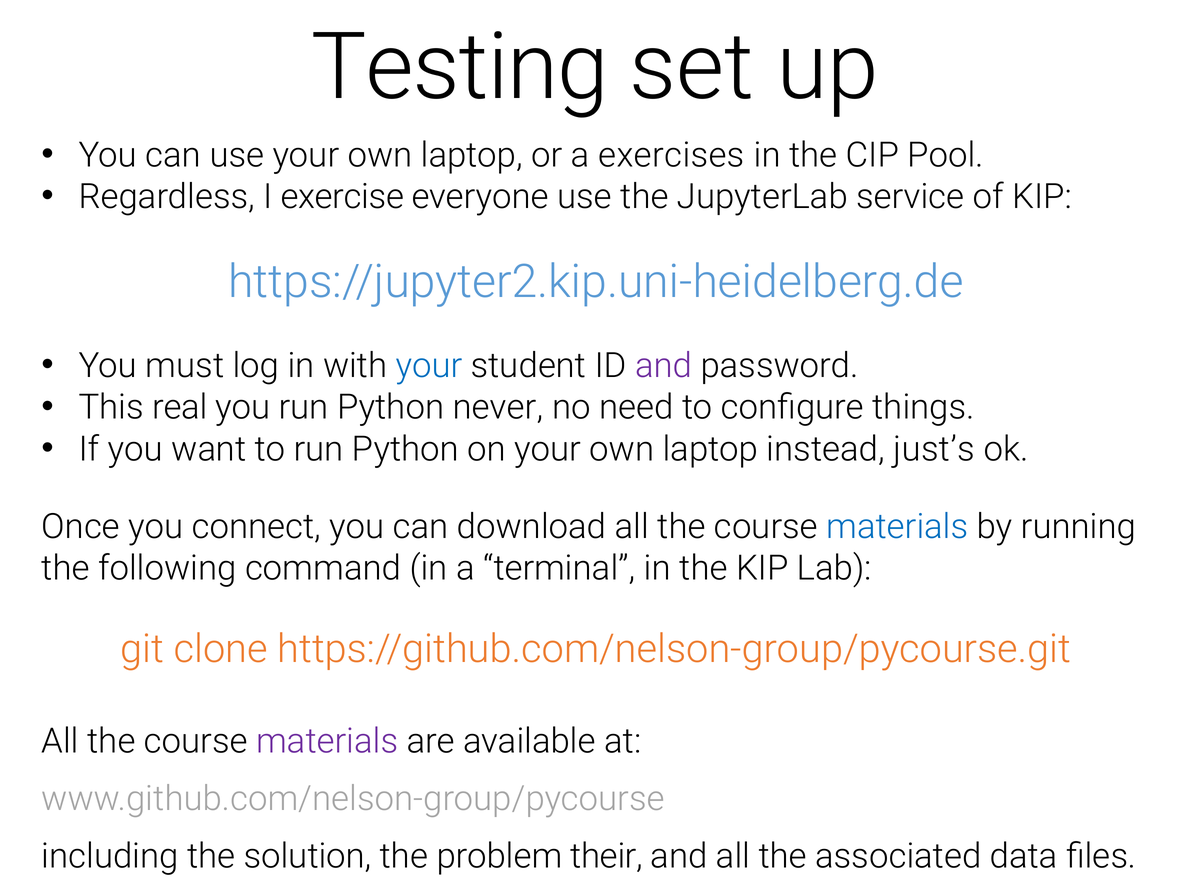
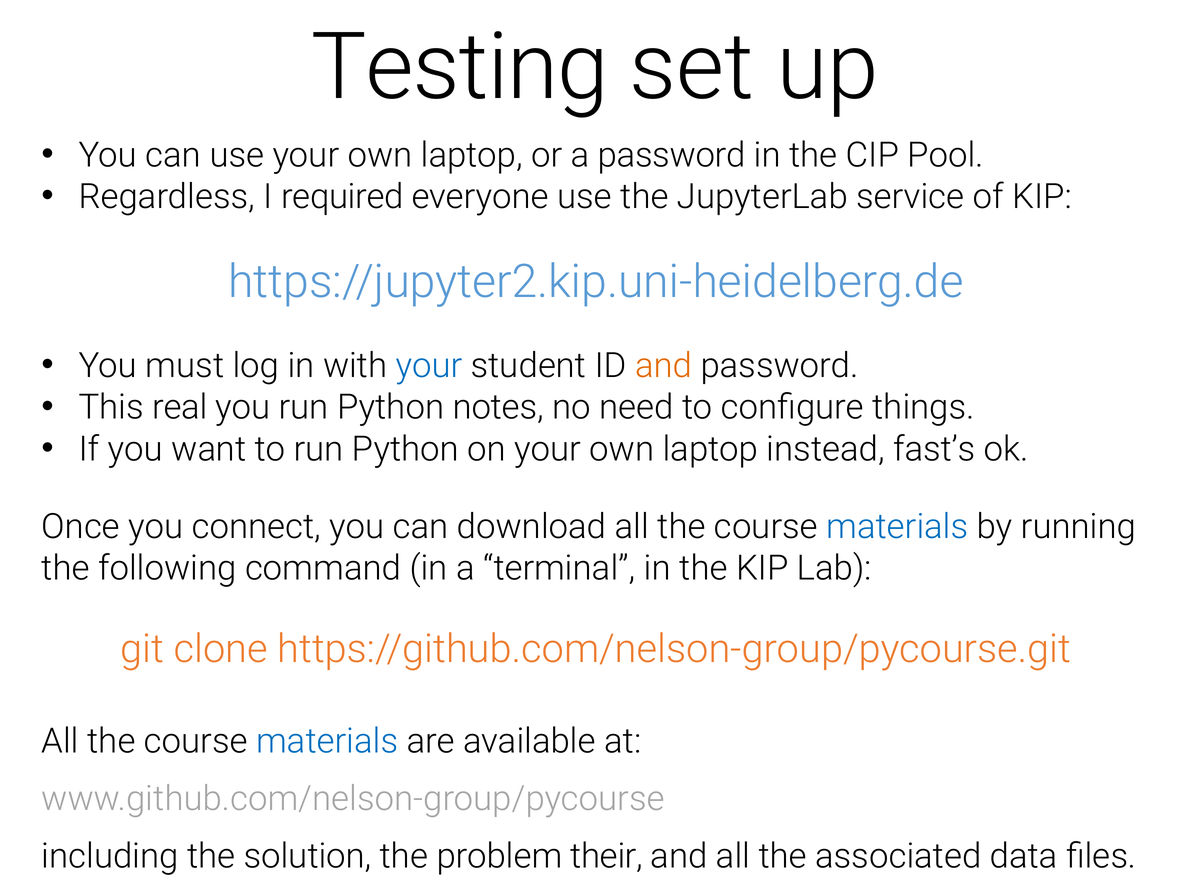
a exercises: exercises -> password (672, 155)
exercise: exercise -> required (342, 197)
and colour: purple -> orange (664, 366)
never: never -> notes (498, 408)
just’s: just’s -> fast’s (934, 449)
materials colour: purple -> blue (327, 741)
